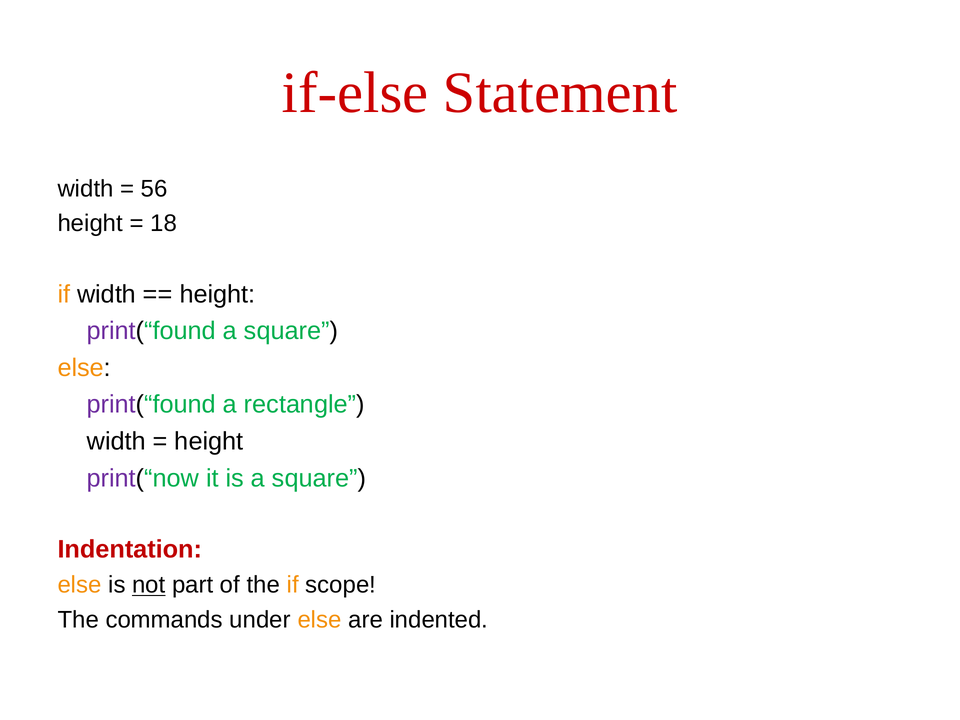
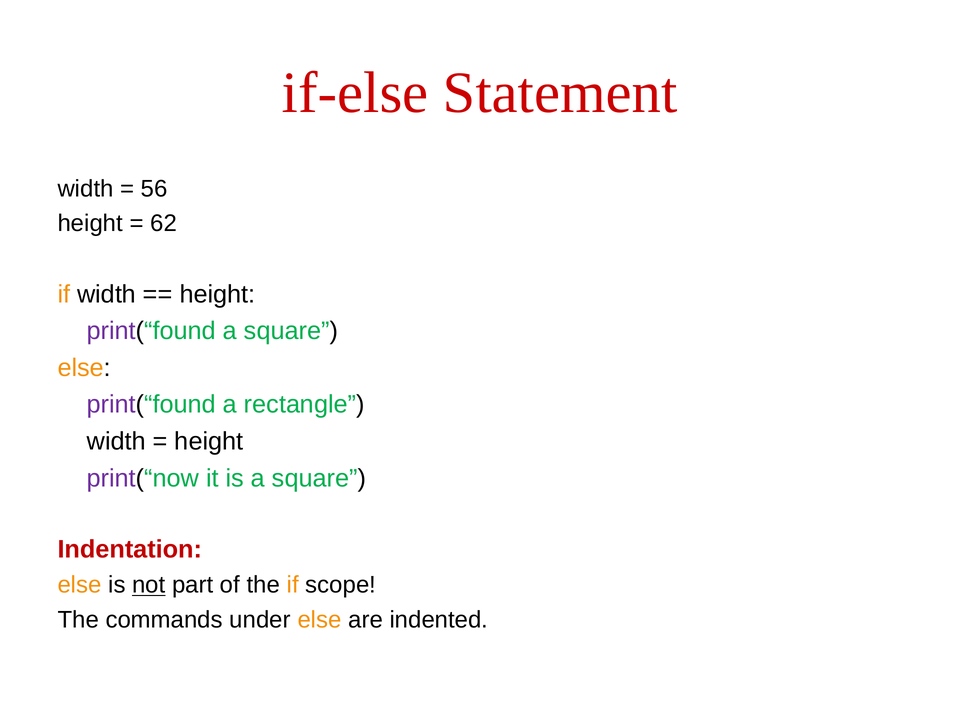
18: 18 -> 62 (164, 224)
